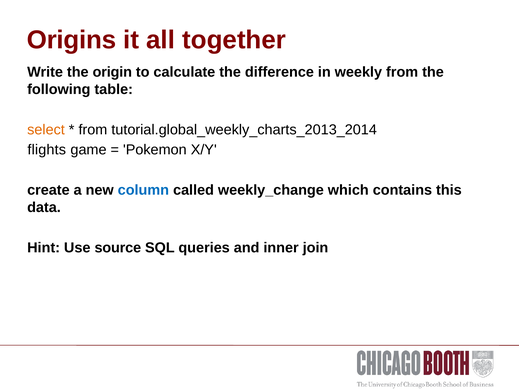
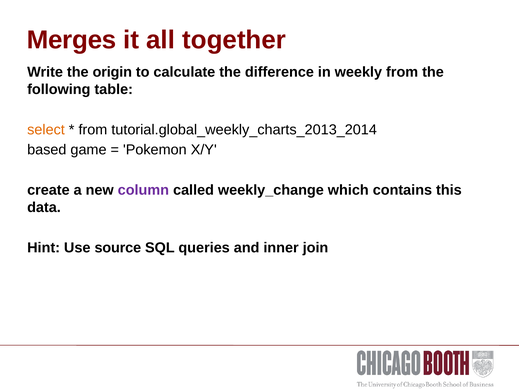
Origins: Origins -> Merges (72, 40)
flights: flights -> based (47, 150)
column colour: blue -> purple (143, 190)
